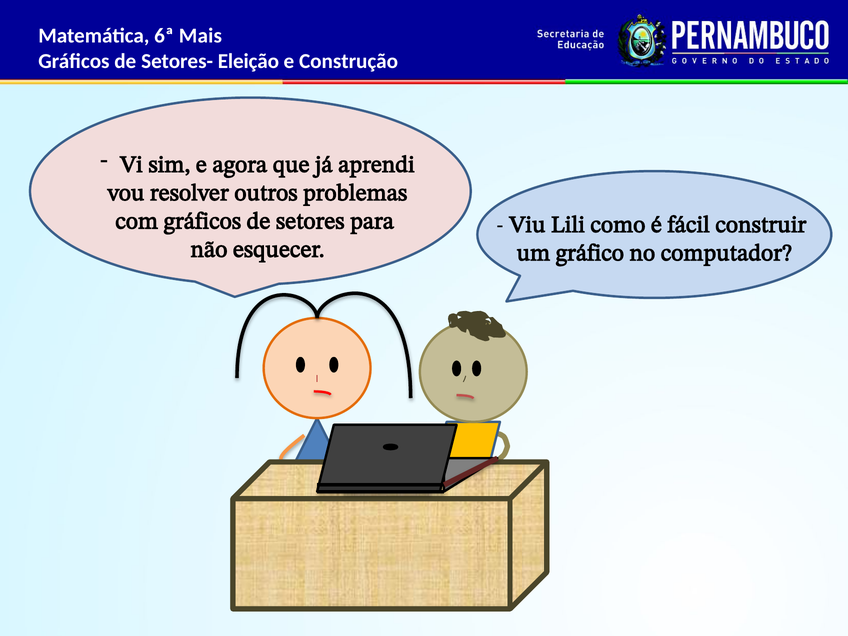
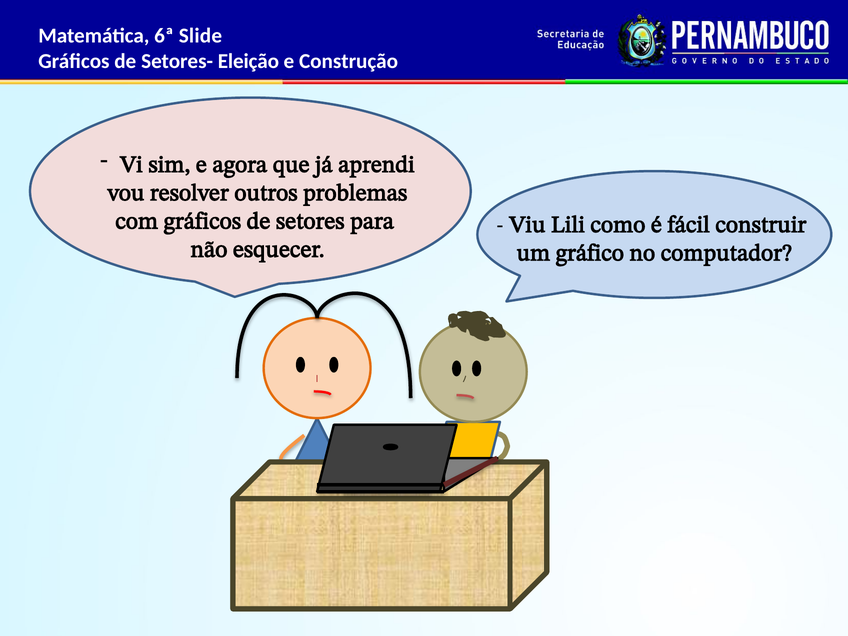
Mais: Mais -> Slide (200, 36)
